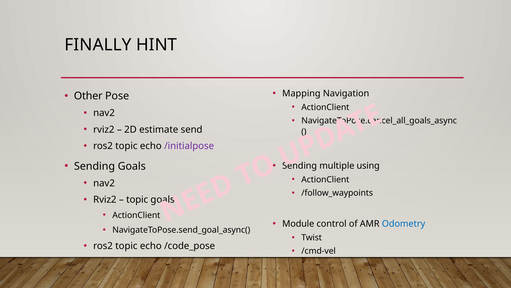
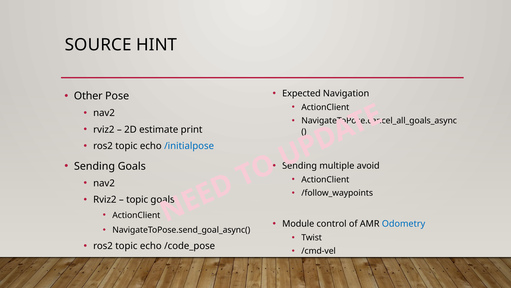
FINALLY: FINALLY -> SOURCE (98, 45)
Mapping: Mapping -> Expected (301, 93)
send: send -> print (192, 129)
/initialpose colour: purple -> blue (189, 146)
using: using -> avoid (368, 166)
